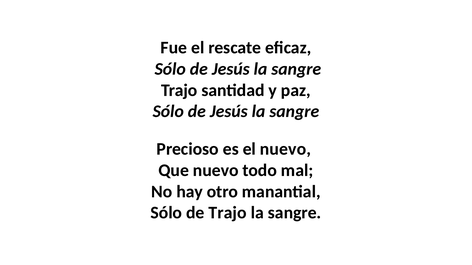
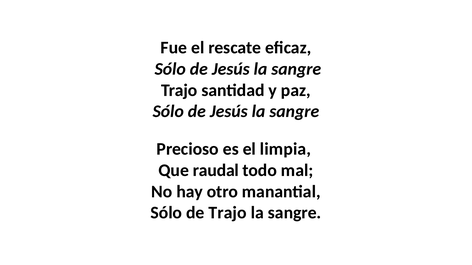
el nuevo: nuevo -> limpia (285, 149)
Que nuevo: nuevo -> raudal (216, 171)
